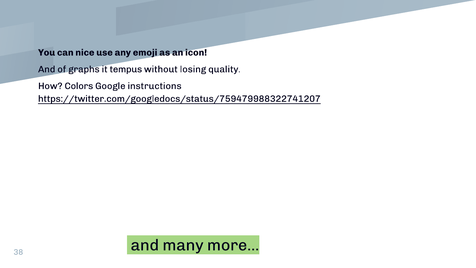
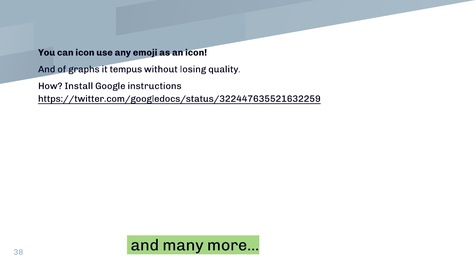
can nice: nice -> icon (85, 52)
Colors: Colors -> Install (79, 86)
https://twitter.com/googledocs/status/759479988322741207: https://twitter.com/googledocs/status/759479988322741207 -> https://twitter.com/googledocs/status/322447635521632259 (179, 99)
